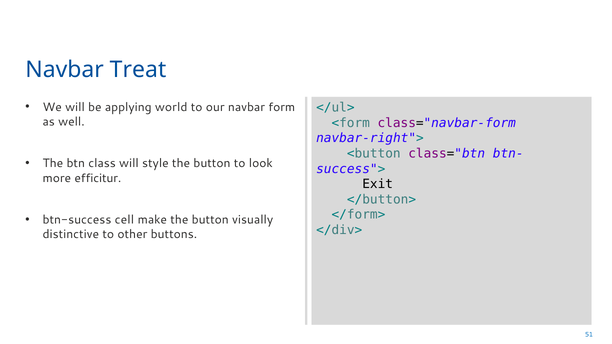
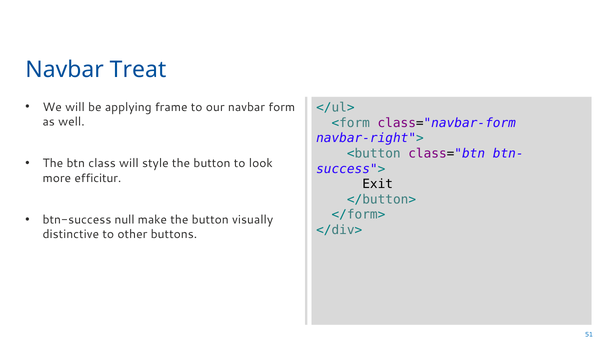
world: world -> frame (171, 107)
cell: cell -> null (125, 220)
